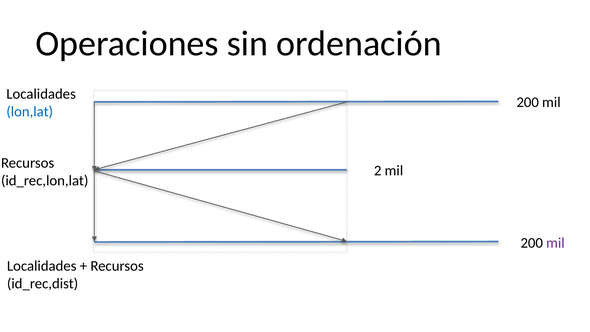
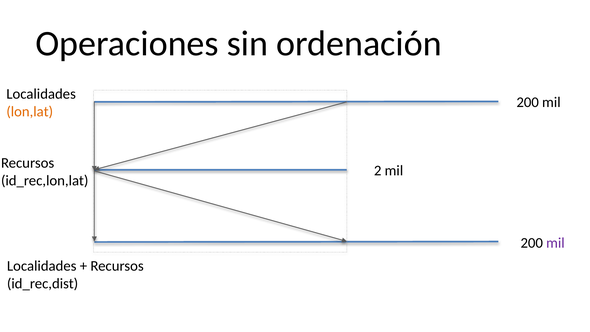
lon,lat colour: blue -> orange (30, 111)
